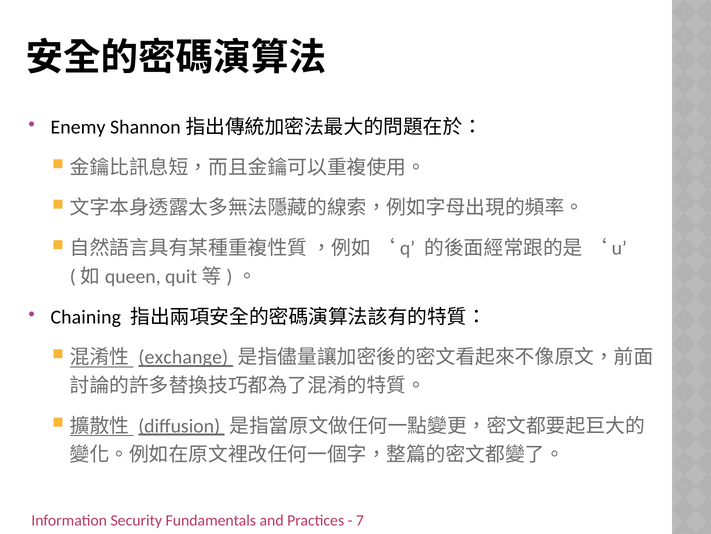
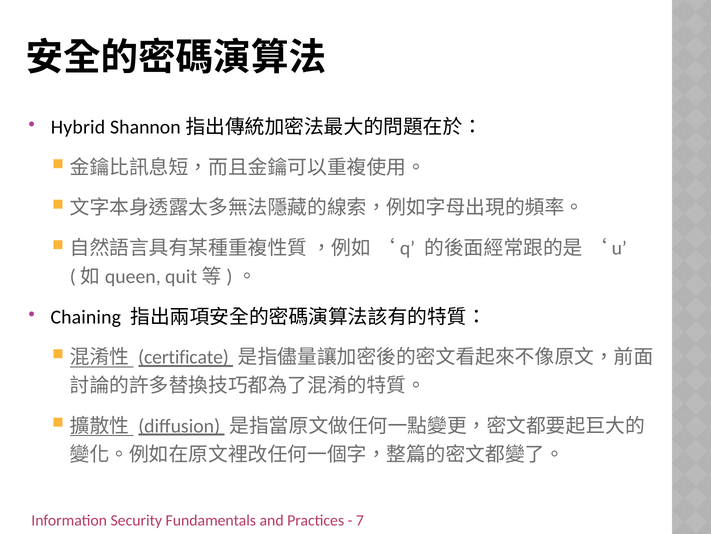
Enemy: Enemy -> Hybrid (78, 127)
exchange: exchange -> certificate (184, 357)
